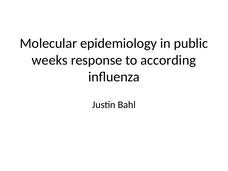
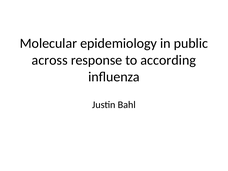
weeks: weeks -> across (50, 60)
